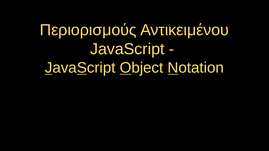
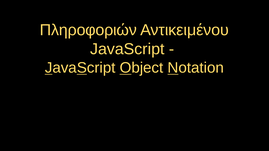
Περιορισμούς: Περιορισμούς -> Πληροφοριών (88, 30)
